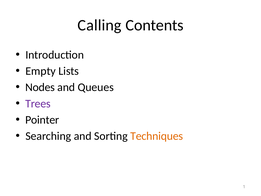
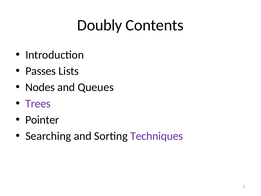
Calling: Calling -> Doubly (100, 25)
Empty: Empty -> Passes (41, 71)
Techniques colour: orange -> purple (157, 136)
